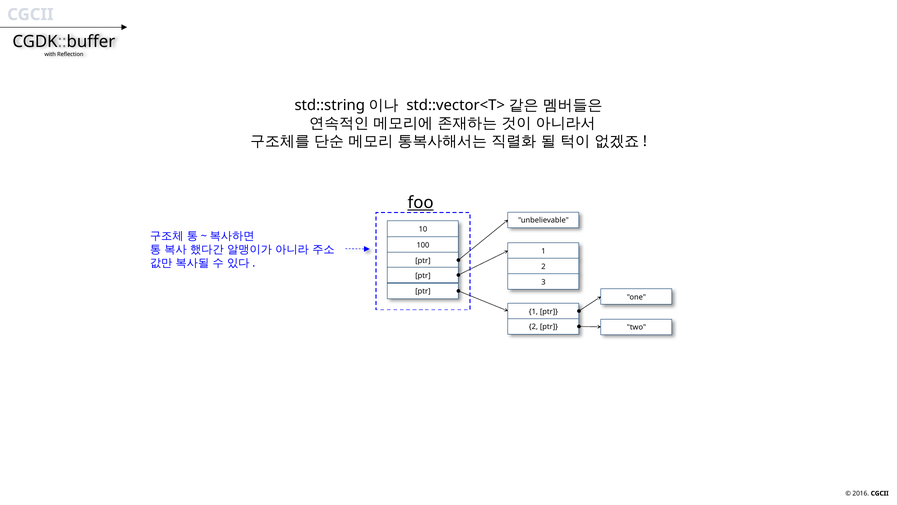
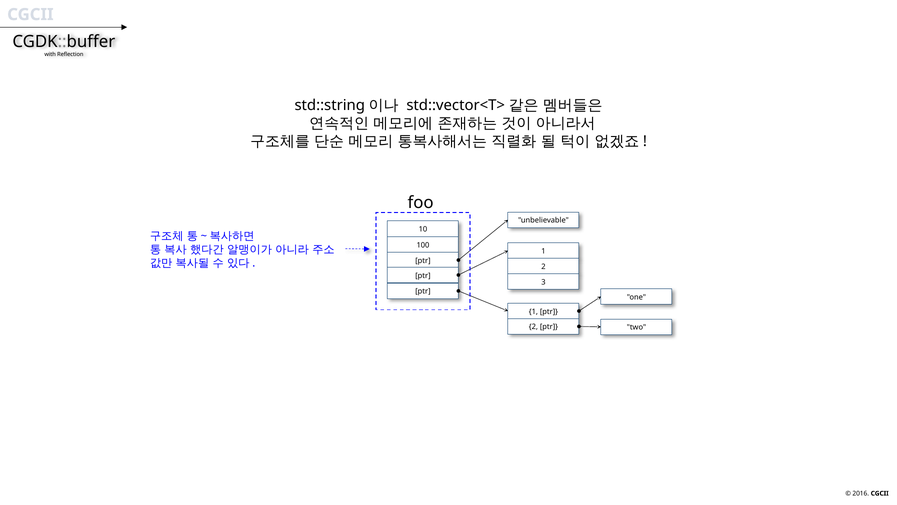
foo underline: present -> none (421, 203)
